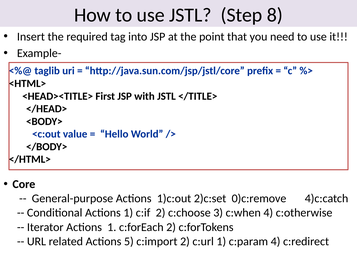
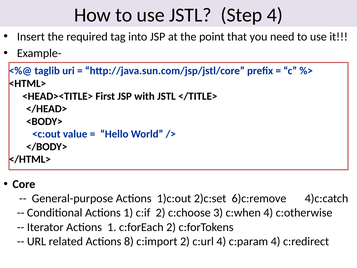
Step 8: 8 -> 4 (275, 15)
0)c:remove: 0)c:remove -> 6)c:remove (259, 198)
Actions 5: 5 -> 8 (129, 241)
c:url 1: 1 -> 4 (221, 241)
